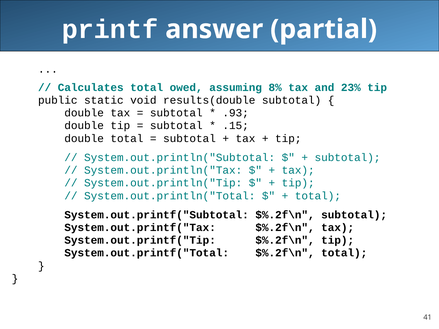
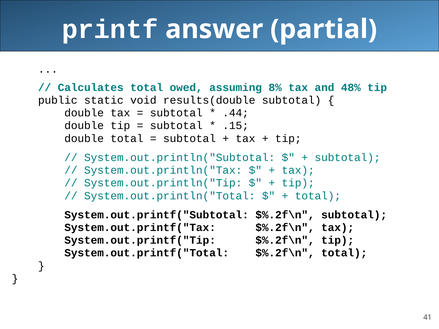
23%: 23% -> 48% (351, 88)
.93: .93 -> .44 (236, 113)
